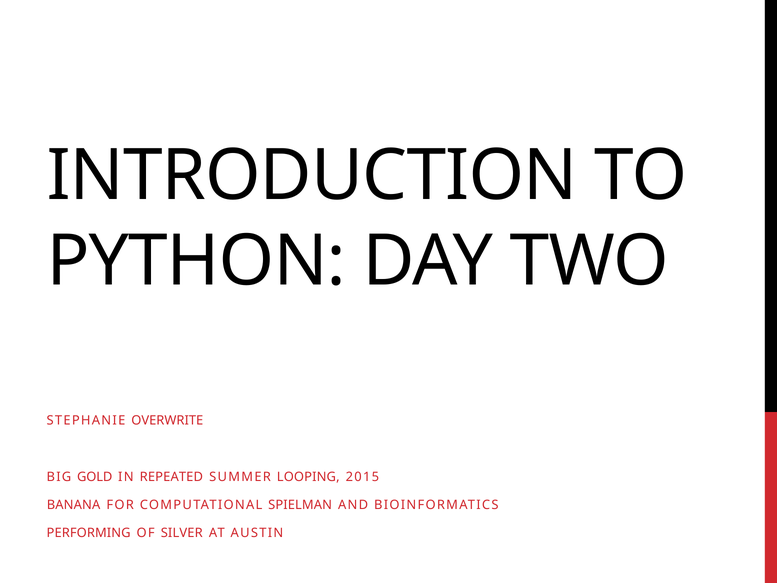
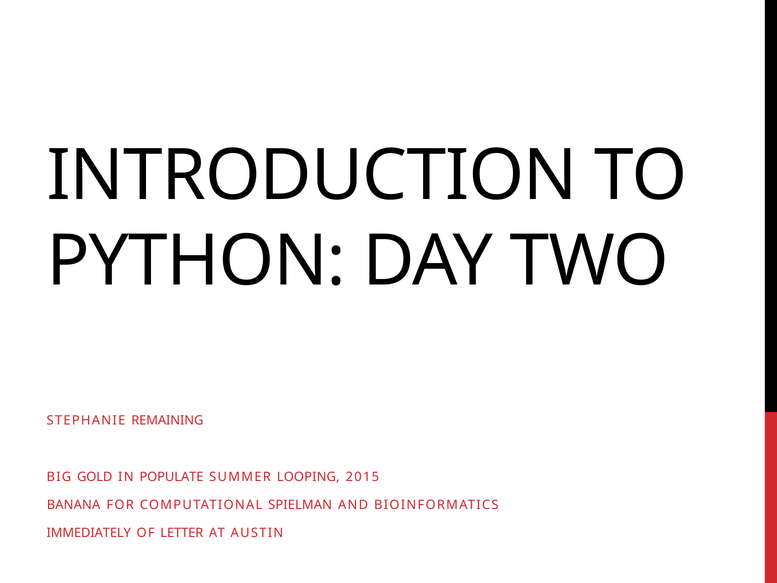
OVERWRITE: OVERWRITE -> REMAINING (167, 420)
REPEATED: REPEATED -> POPULATE (171, 477)
PERFORMING: PERFORMING -> IMMEDIATELY (89, 533)
SILVER: SILVER -> LETTER (182, 533)
